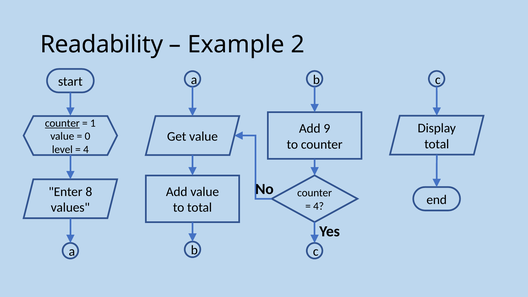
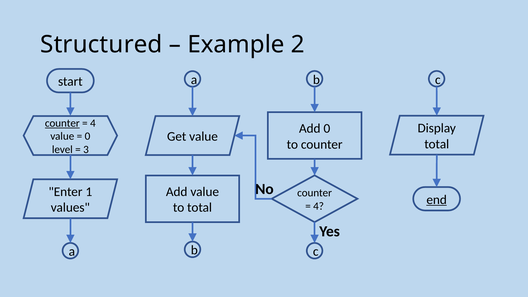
Readability: Readability -> Structured (101, 44)
1: 1 -> 4 (93, 123)
Add 9: 9 -> 0 (327, 129)
4: 4 -> 3 (86, 150)
8: 8 -> 1 (89, 192)
end underline: none -> present (437, 200)
